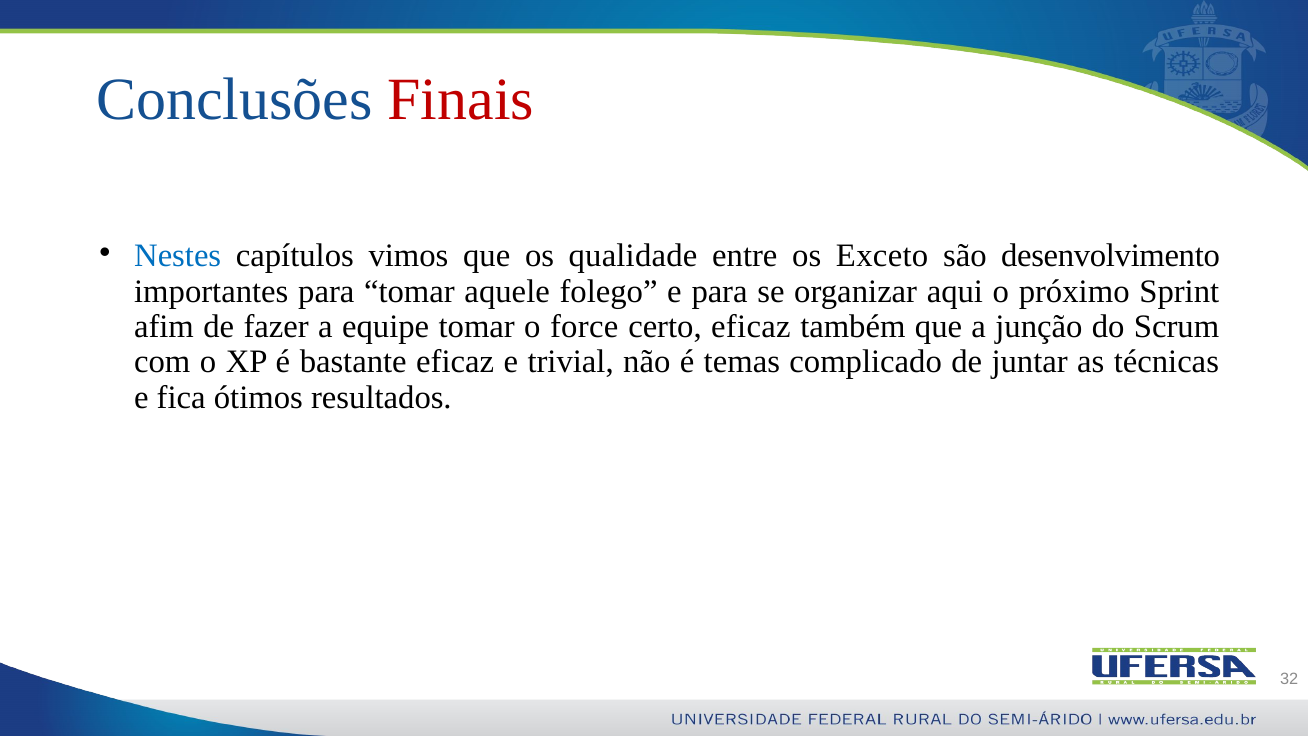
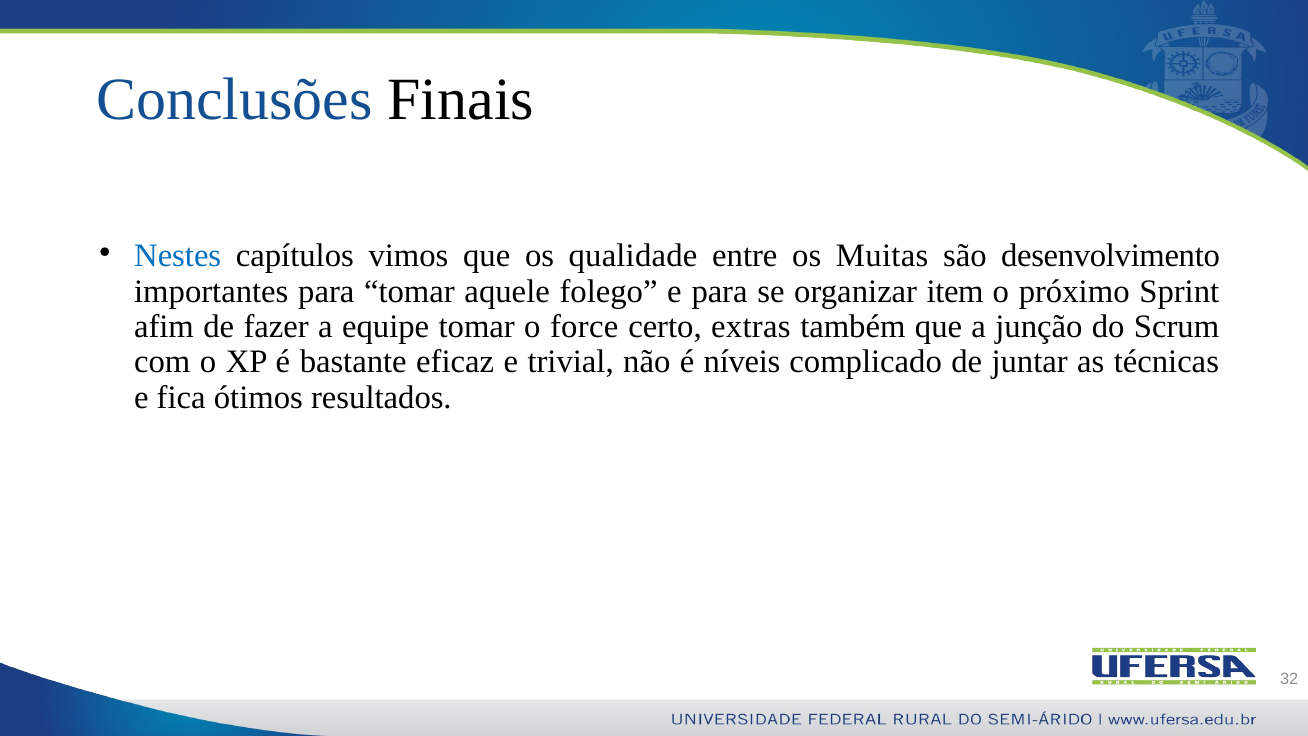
Finais colour: red -> black (461, 100)
Exceto: Exceto -> Muitas (882, 256)
aqui: aqui -> item (955, 291)
certo eficaz: eficaz -> extras (751, 326)
temas: temas -> níveis (742, 362)
